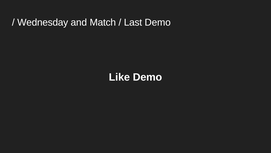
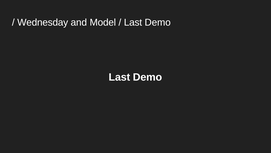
Match: Match -> Model (103, 22)
Like: Like -> Last (119, 77)
